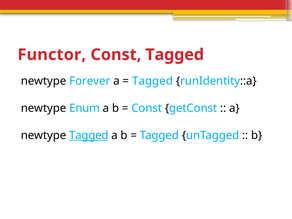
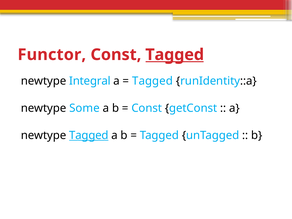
Tagged underline: none -> present (175, 55)
Forever: Forever -> Integral (90, 81)
Enum: Enum -> Some (84, 108)
